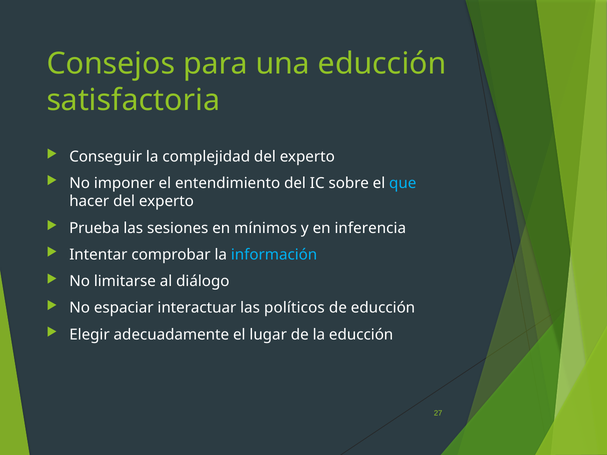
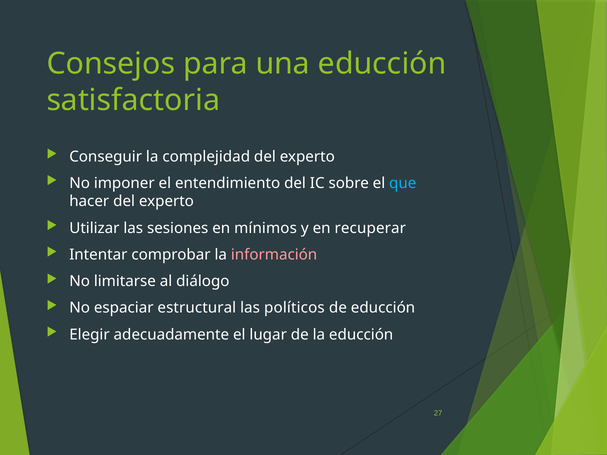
Prueba: Prueba -> Utilizar (94, 228)
inferencia: inferencia -> recuperar (370, 228)
información colour: light blue -> pink (274, 255)
interactuar: interactuar -> estructural (197, 308)
